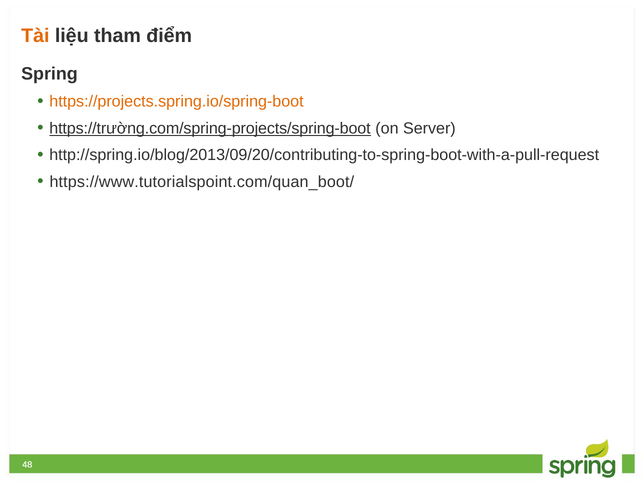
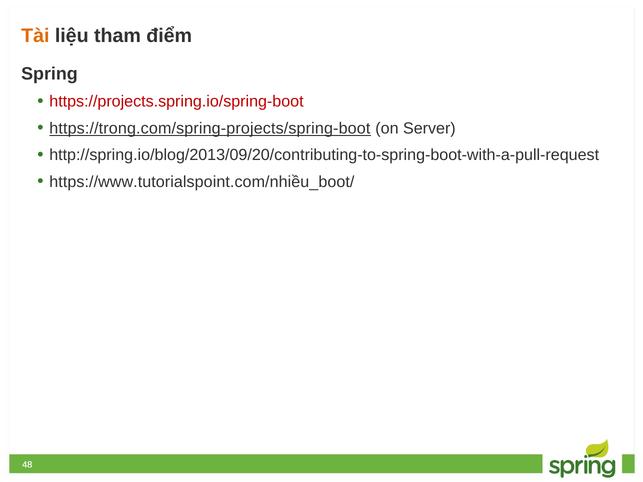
https://projects.spring.io/spring-boot colour: orange -> red (176, 102)
https://trường.com/spring-projects/spring-boot: https://trường.com/spring-projects/spring-boot -> https://trong.com/spring-projects/spring-boot (210, 128)
https://www.tutorialspoint.com/quan_boot/: https://www.tutorialspoint.com/quan_boot/ -> https://www.tutorialspoint.com/nhiều_boot/ (202, 182)
